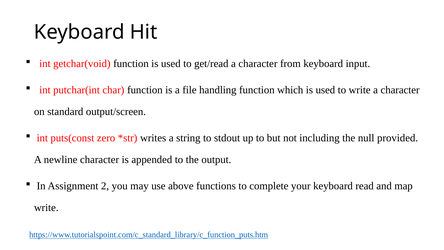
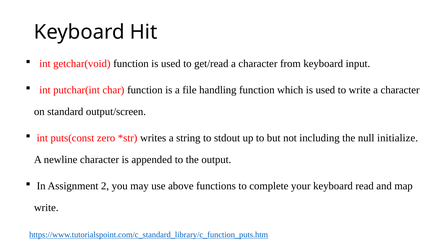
provided: provided -> initialize (398, 138)
